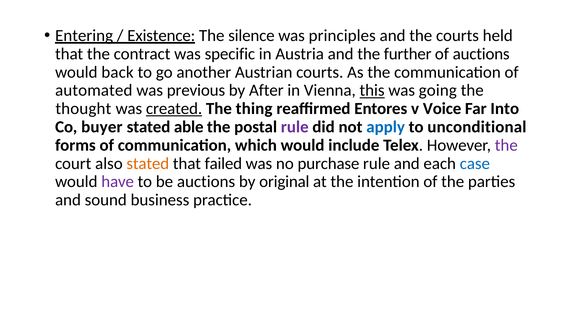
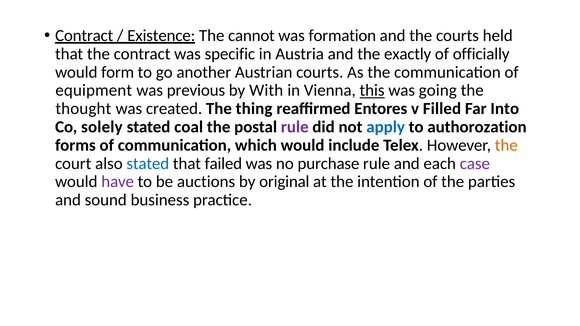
Entering: Entering -> Contract (84, 36)
silence: silence -> cannot (251, 36)
principles: principles -> formation (342, 36)
further: further -> exactly (408, 54)
of auctions: auctions -> officially (481, 54)
back: back -> form (118, 72)
automated: automated -> equipment (94, 90)
After: After -> With (266, 90)
created underline: present -> none (174, 109)
Voice: Voice -> Filled (442, 109)
buyer: buyer -> solely (102, 127)
able: able -> coal (189, 127)
unconditional: unconditional -> authorozation (477, 127)
the colour: purple -> orange (506, 145)
stated colour: orange -> blue (148, 164)
case colour: blue -> purple (475, 164)
